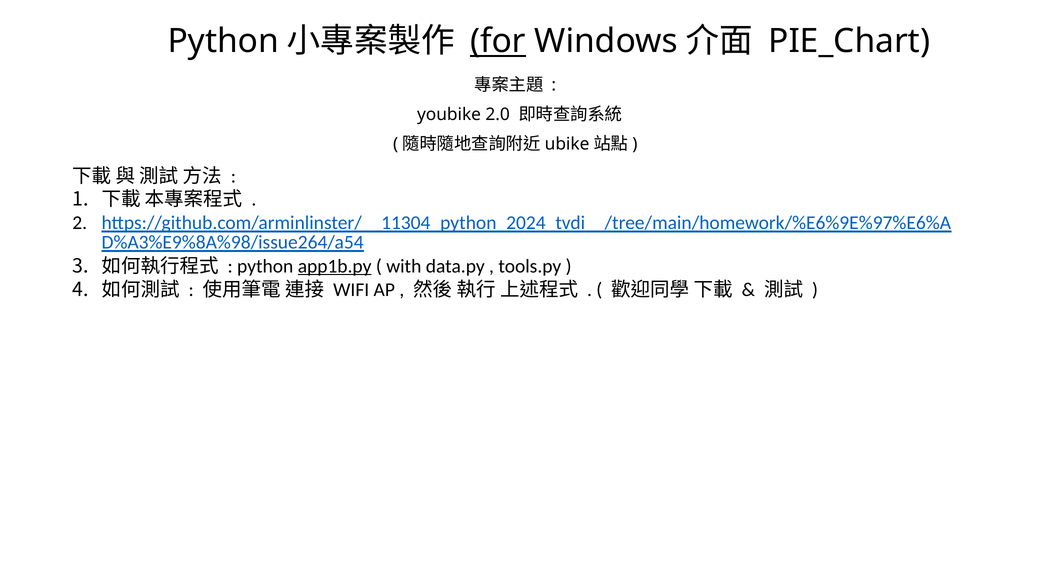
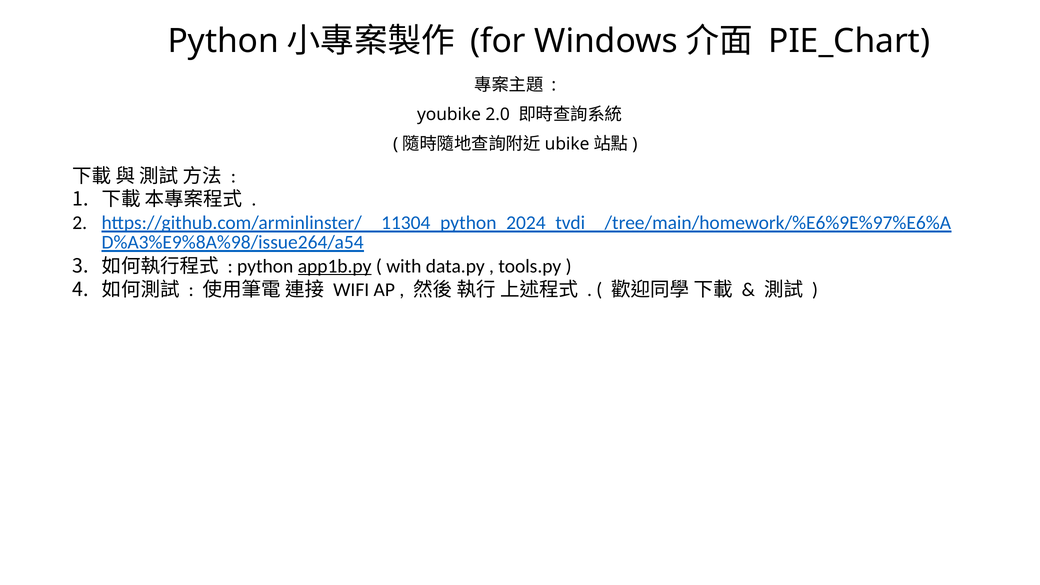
for underline: present -> none (498, 41)
